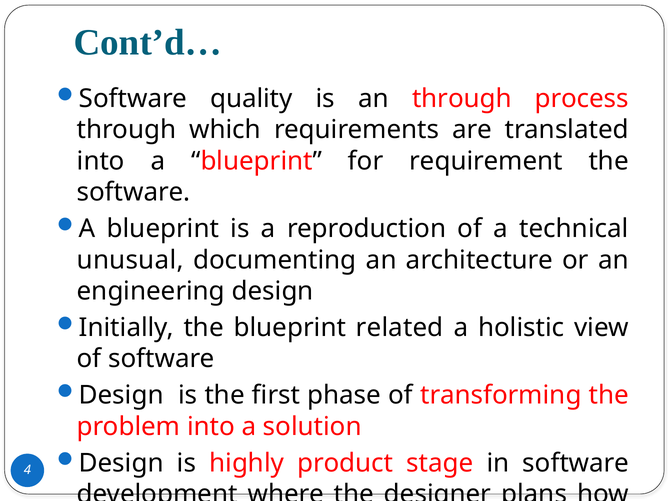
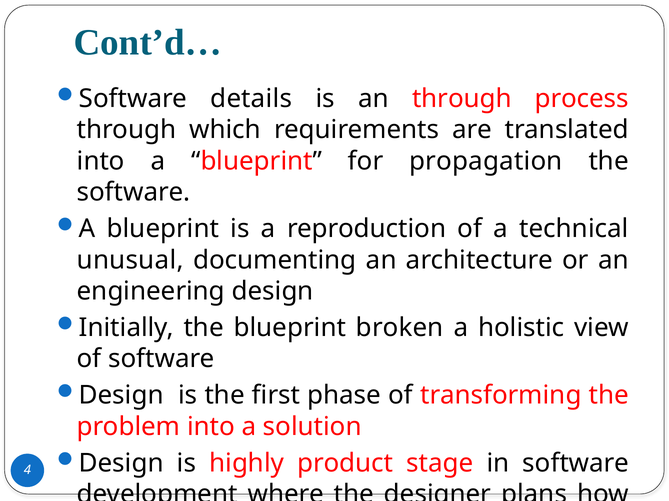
quality: quality -> details (251, 99)
requirement: requirement -> propagation (486, 161)
related: related -> broken (400, 328)
